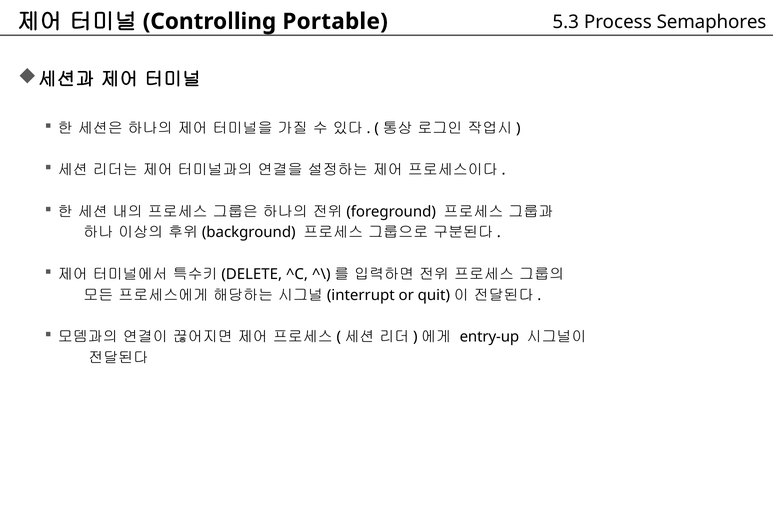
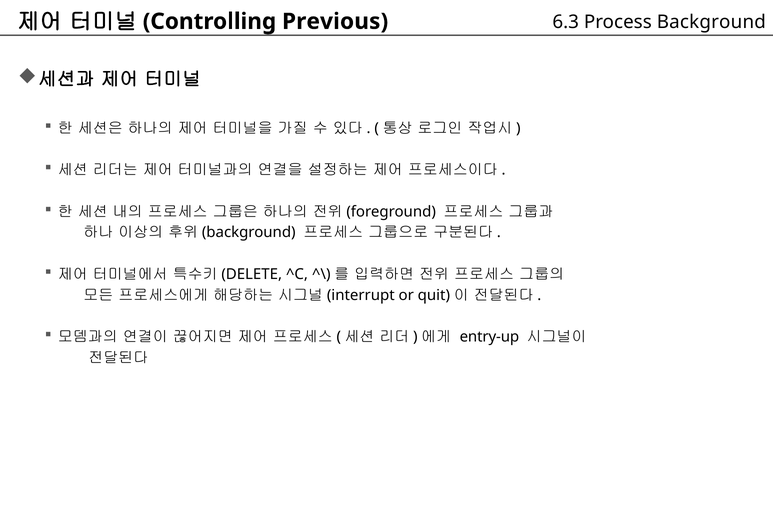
Portable: Portable -> Previous (335, 21)
5.3: 5.3 -> 6.3 (566, 22)
Semaphores: Semaphores -> Background (711, 22)
